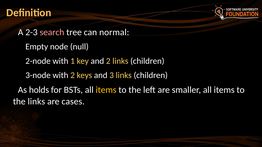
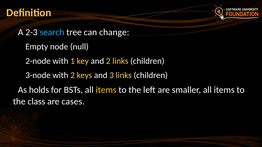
search colour: pink -> light blue (52, 32)
normal: normal -> change (114, 32)
the links: links -> class (36, 102)
